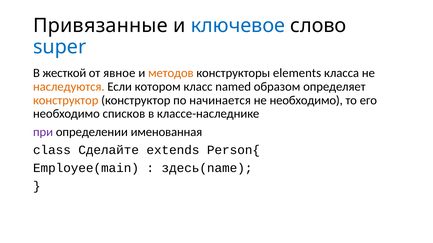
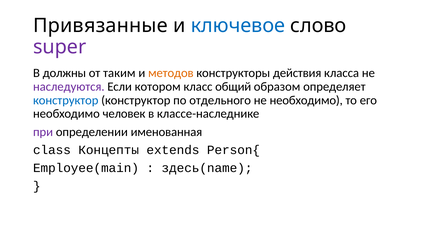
super colour: blue -> purple (60, 47)
жесткой: жесткой -> должны (64, 73)
явное: явное -> таким (119, 73)
elements: elements -> действия (297, 73)
наследуются colour: orange -> purple (69, 87)
named: named -> общий (233, 87)
конструктор colour: orange -> blue (66, 100)
начинается: начинается -> отдельного (220, 100)
списков: списков -> человек (124, 114)
Сделайте: Сделайте -> Концепты (109, 150)
